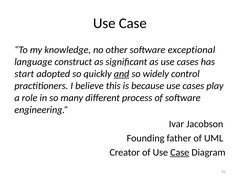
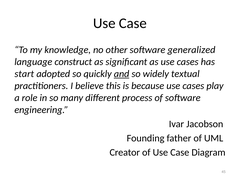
exceptional: exceptional -> generalized (191, 50)
control: control -> textual (185, 74)
Case underline: present -> none (180, 152)
